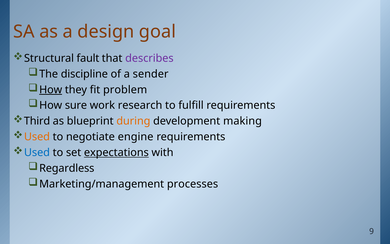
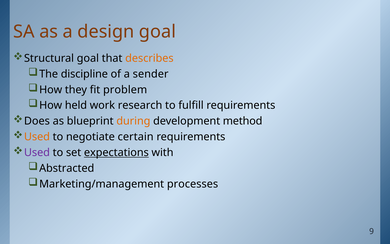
Structural fault: fault -> goal (88, 58)
describes colour: purple -> orange (149, 58)
How underline: present -> none (51, 90)
sure: sure -> held (76, 105)
Third: Third -> Does (37, 121)
making: making -> method (243, 121)
engine: engine -> certain (136, 137)
Used colour: blue -> purple (37, 152)
Regardless: Regardless -> Abstracted (67, 168)
